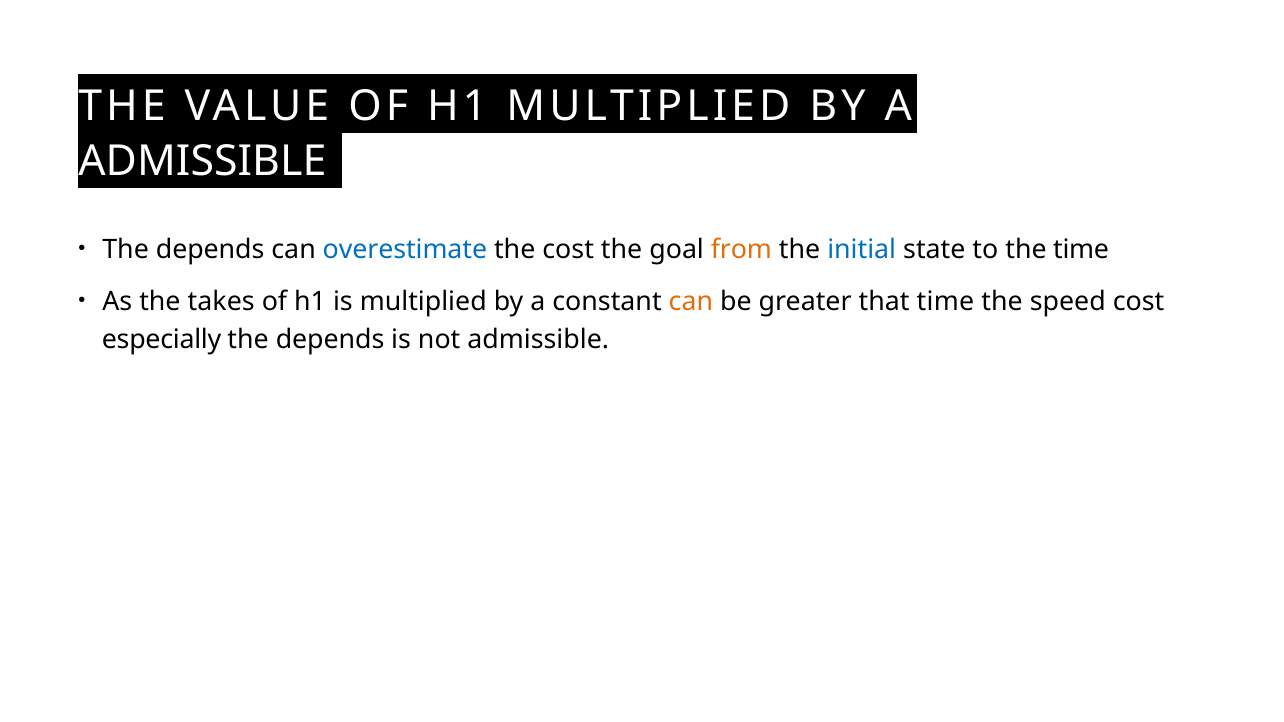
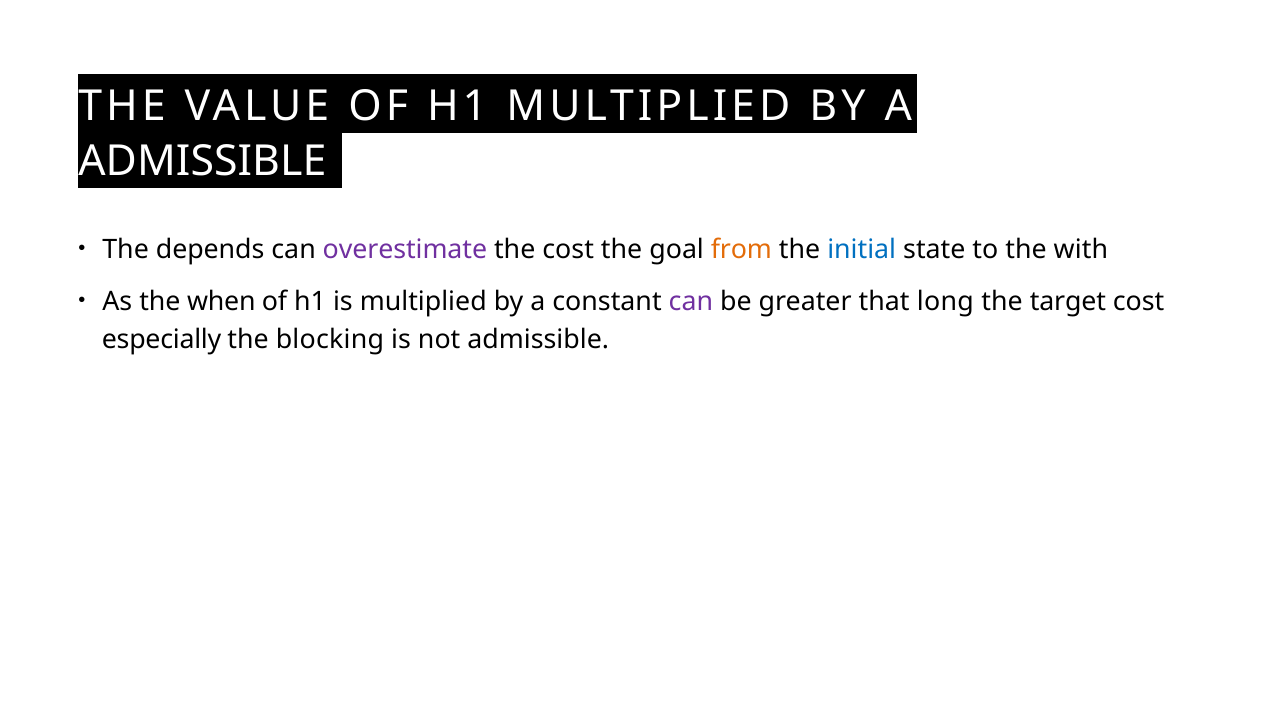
overestimate colour: blue -> purple (405, 250)
the time: time -> with (1081, 250)
takes: takes -> when (221, 302)
can colour: orange -> purple (691, 302)
that time: time -> long (945, 302)
speed: speed -> target (1068, 302)
depends: depends -> blocking (330, 340)
